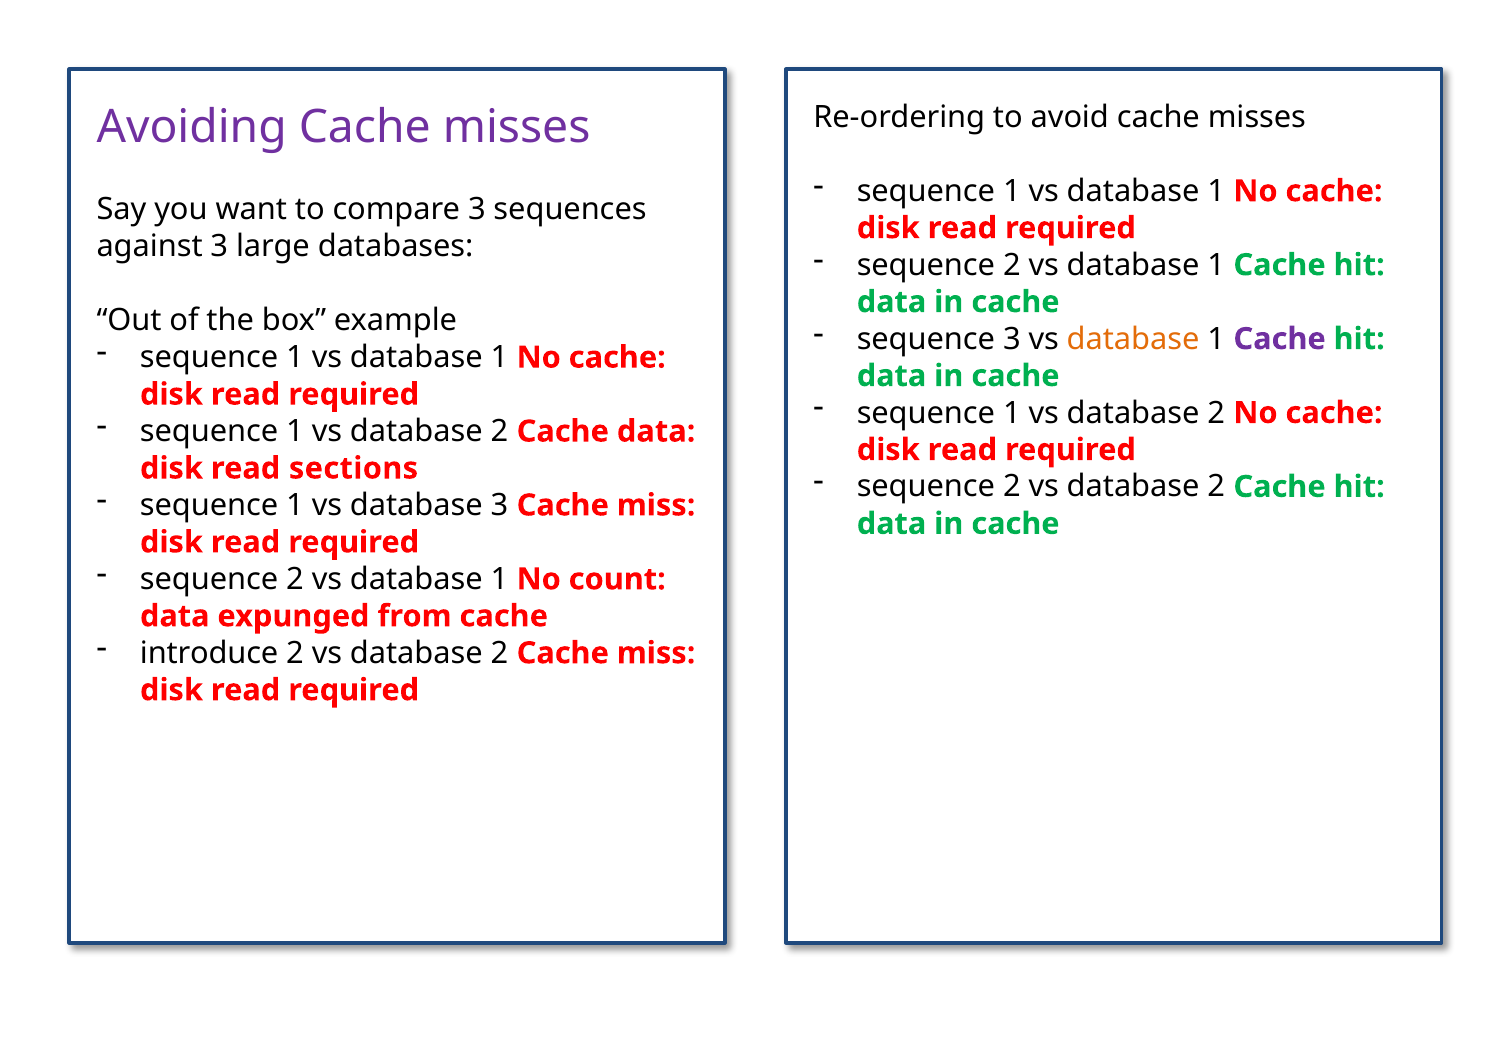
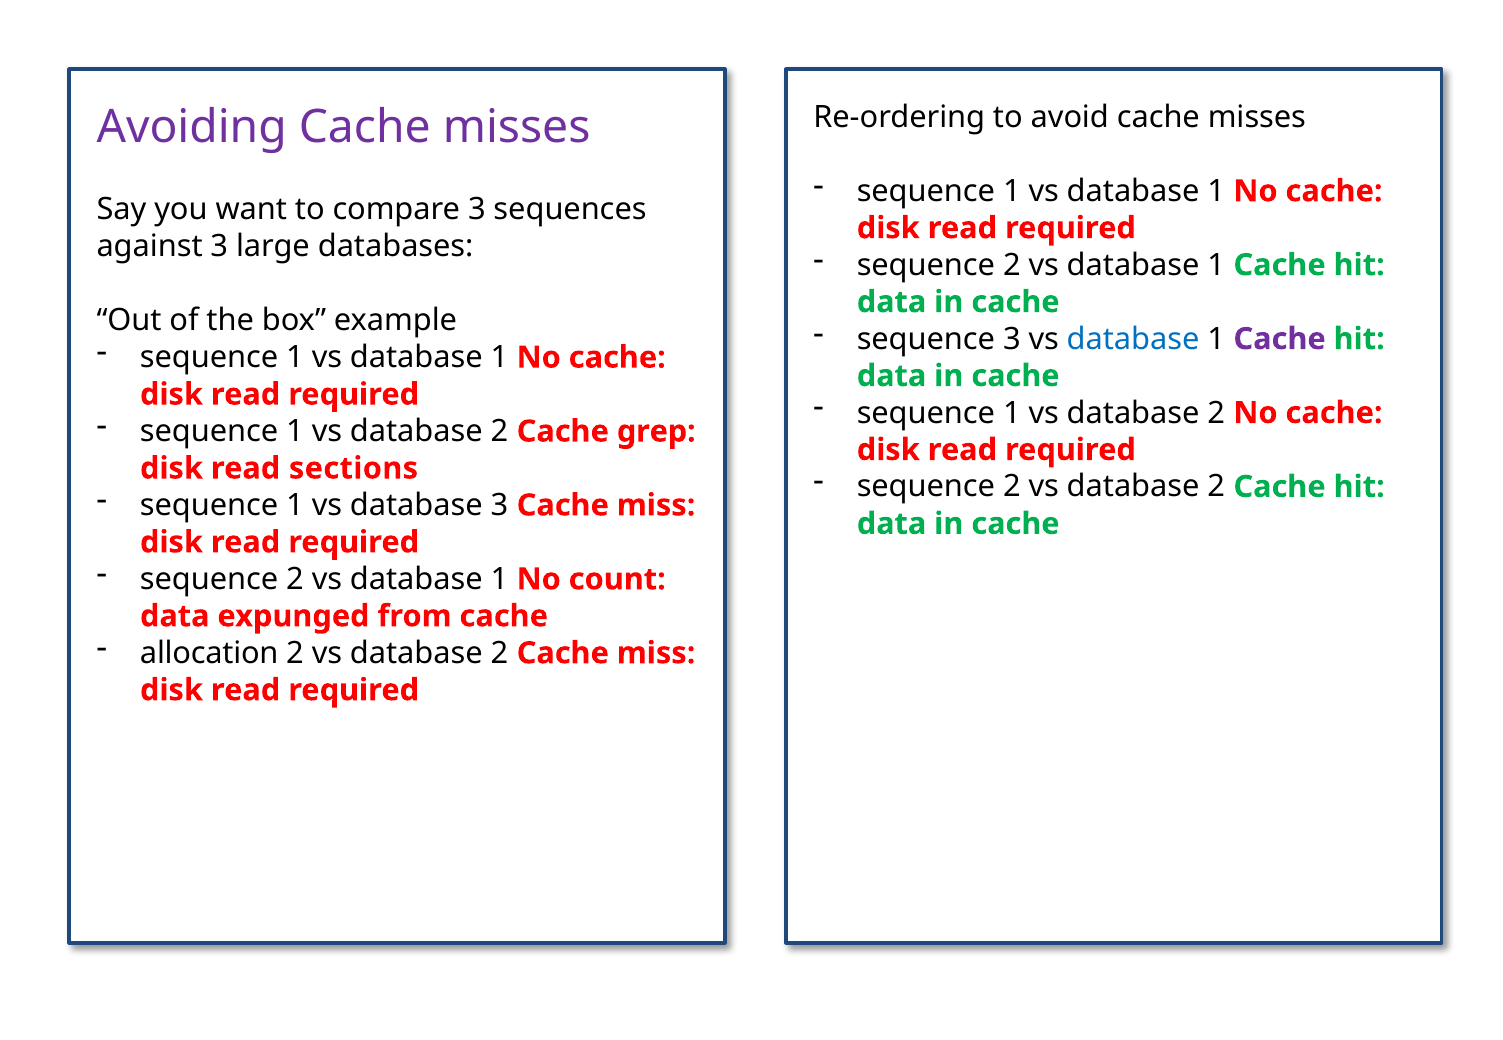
database colour: orange -> blue (1133, 339)
Cache data: data -> grep (656, 432)
introduce: introduce -> allocation (209, 653)
